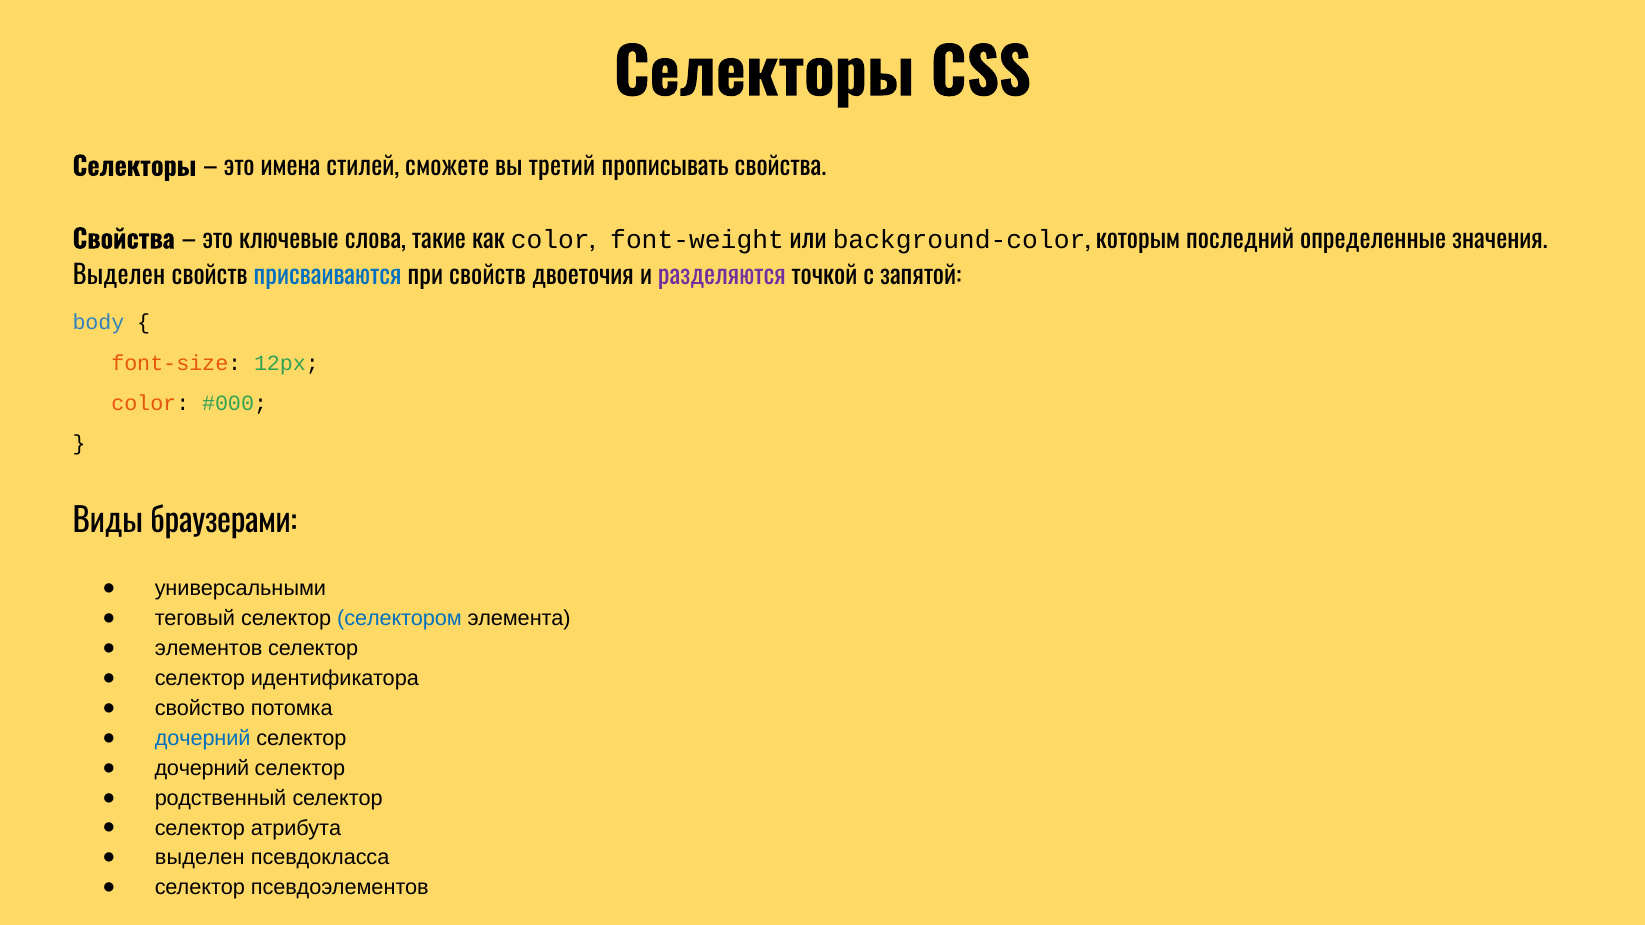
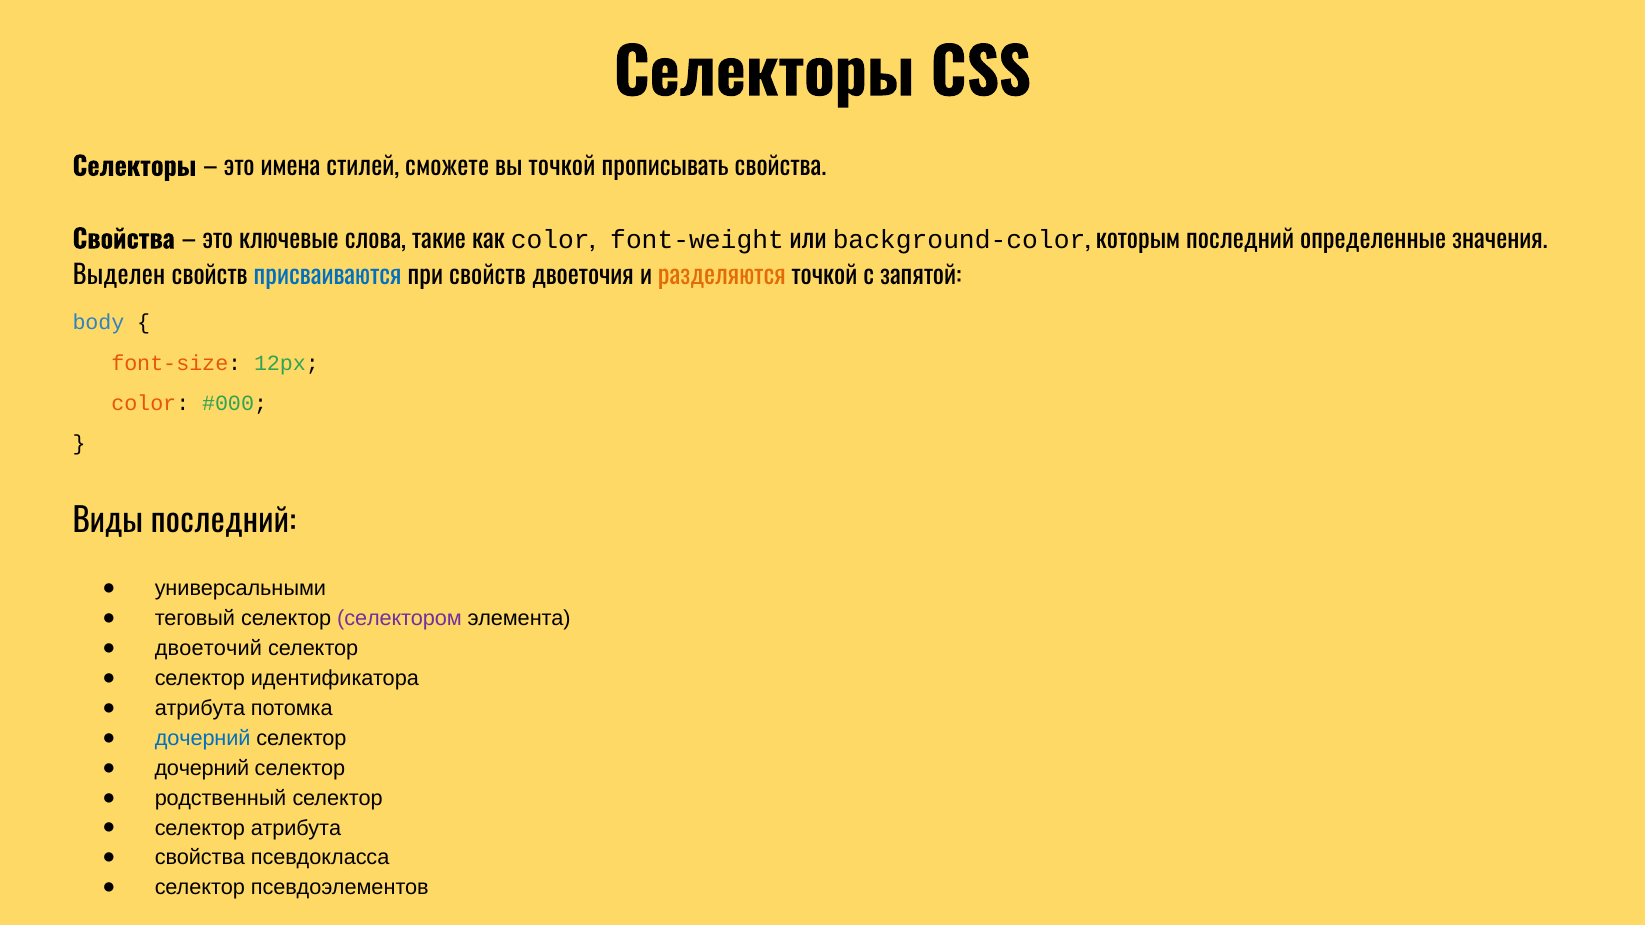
вы третий: третий -> точкой (562, 167)
разделяются colour: purple -> orange (722, 276)
Виды браузерами: браузерами -> последний (223, 522)
селектором colour: blue -> purple (399, 619)
элементов: элементов -> двоеточий (208, 649)
свойство: свойство -> атрибута (200, 709)
выделен: выделен -> свойства (200, 858)
